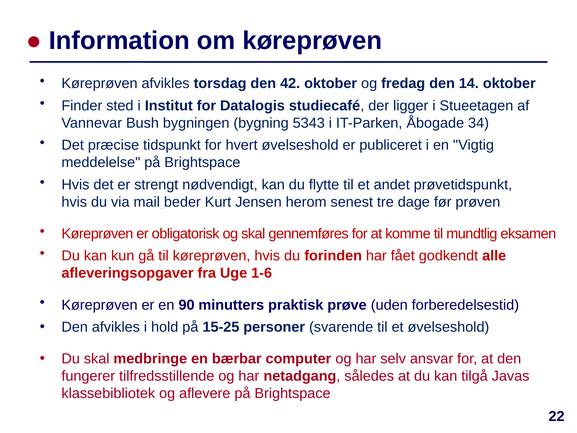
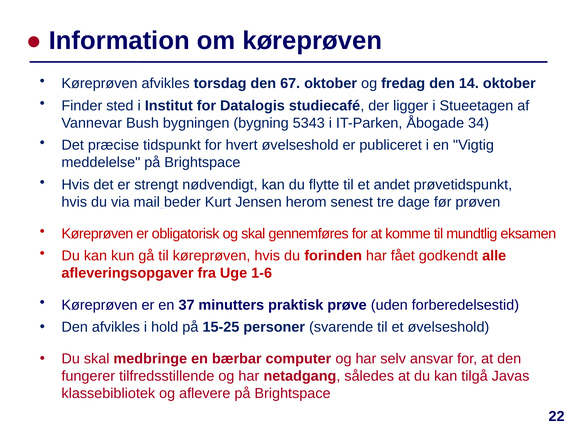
42: 42 -> 67 (290, 84)
90: 90 -> 37 (187, 305)
